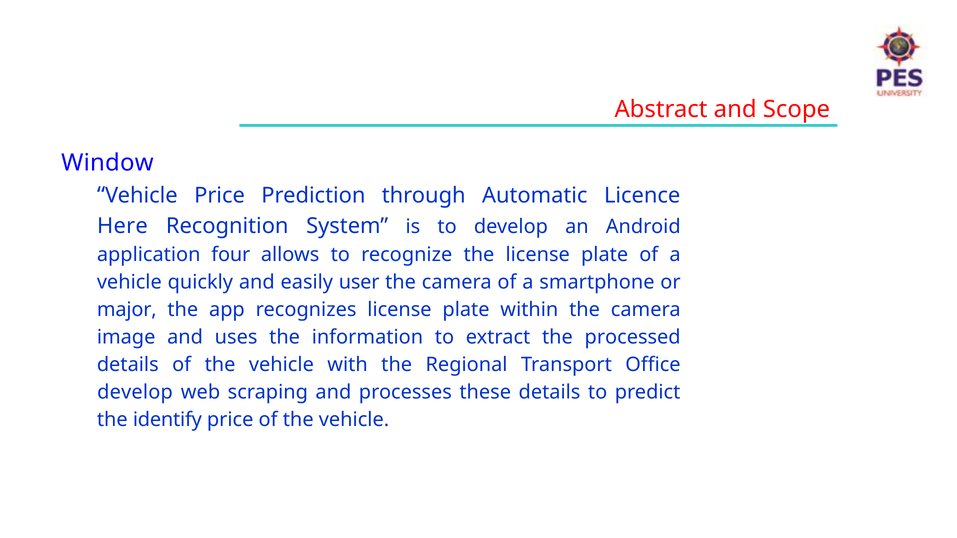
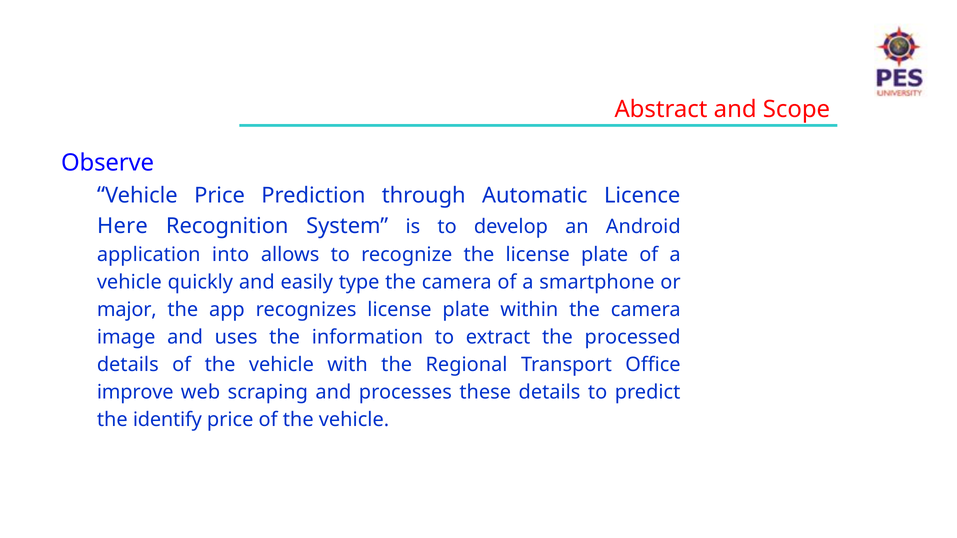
Window: Window -> Observe (108, 163)
four: four -> into (231, 255)
user: user -> type (359, 282)
develop: develop -> improve (135, 392)
